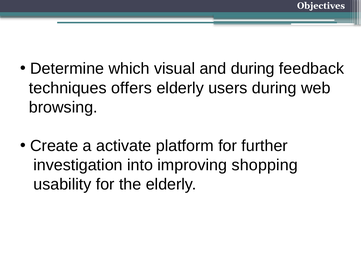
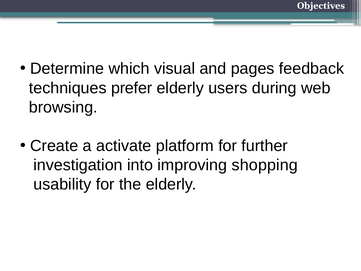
and during: during -> pages (253, 69)
offers: offers -> prefer (132, 88)
